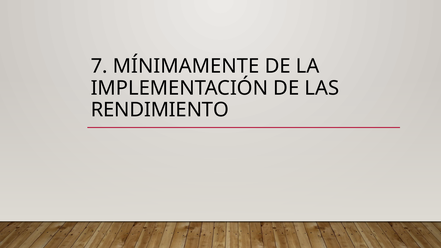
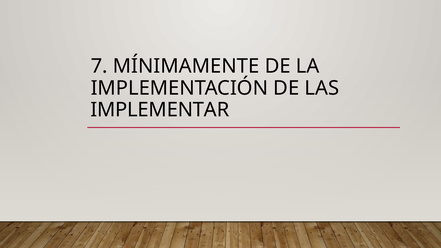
RENDIMIENTO: RENDIMIENTO -> IMPLEMENTAR (160, 110)
